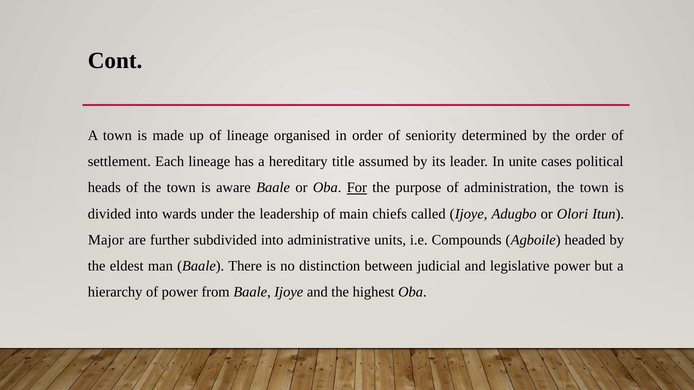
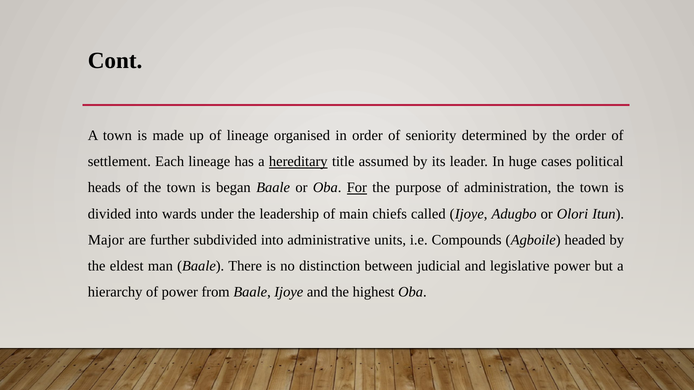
hereditary underline: none -> present (298, 162)
unite: unite -> huge (523, 162)
aware: aware -> began (233, 188)
